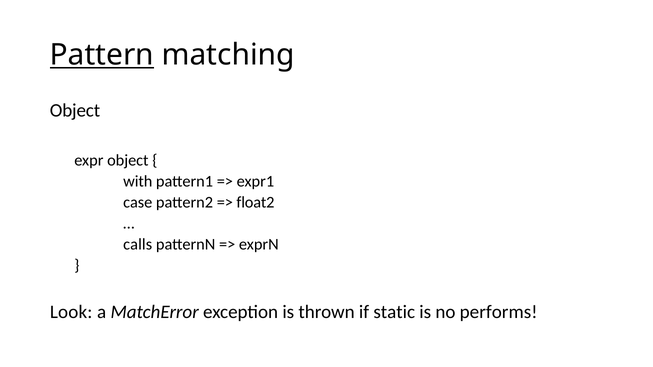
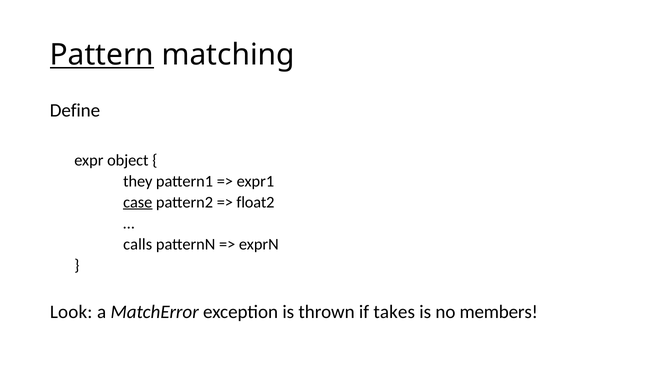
Object: Object -> Define (75, 110)
with: with -> they (138, 181)
case underline: none -> present (138, 202)
static: static -> takes (394, 312)
performs: performs -> members (499, 312)
